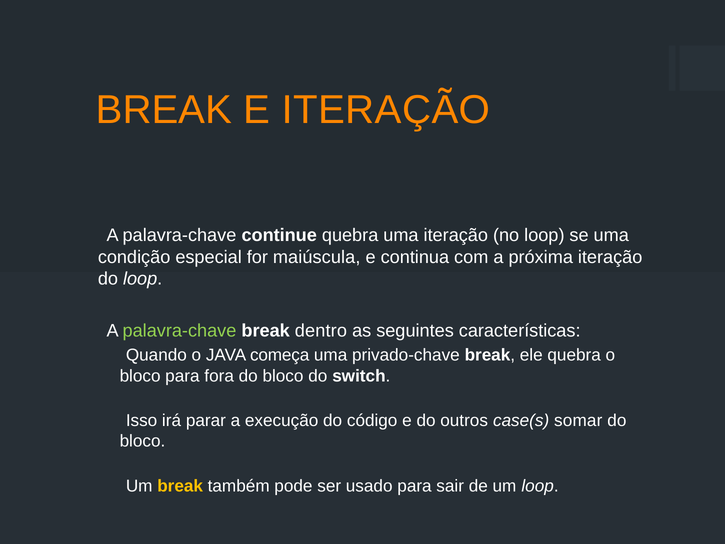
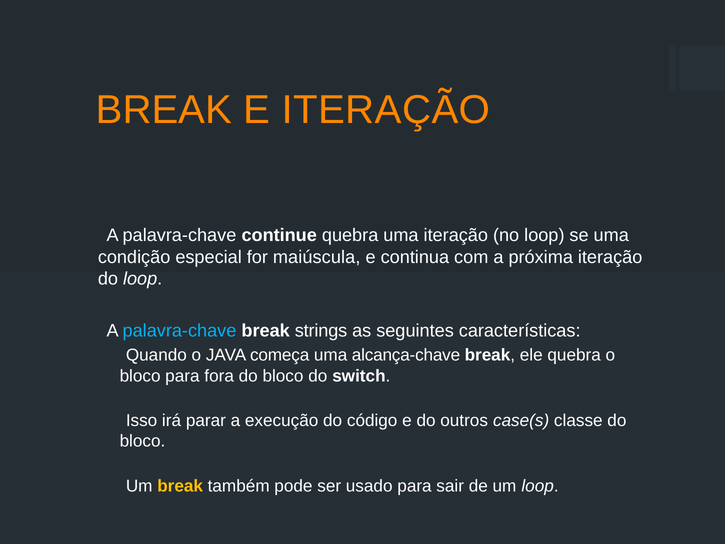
palavra-chave colour: light green -> light blue (179, 330)
dentro: dentro -> strings (321, 330)
privado-chave: privado-chave -> alcança-chave (406, 355)
somar: somar -> classe (578, 420)
